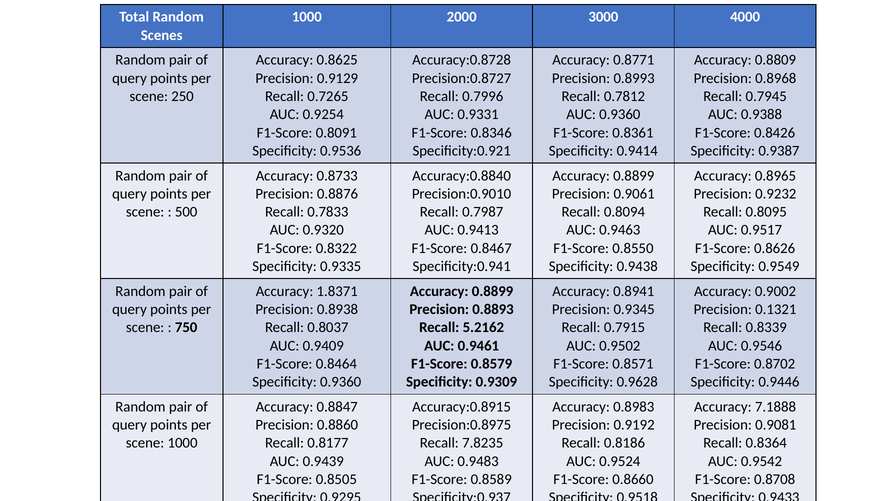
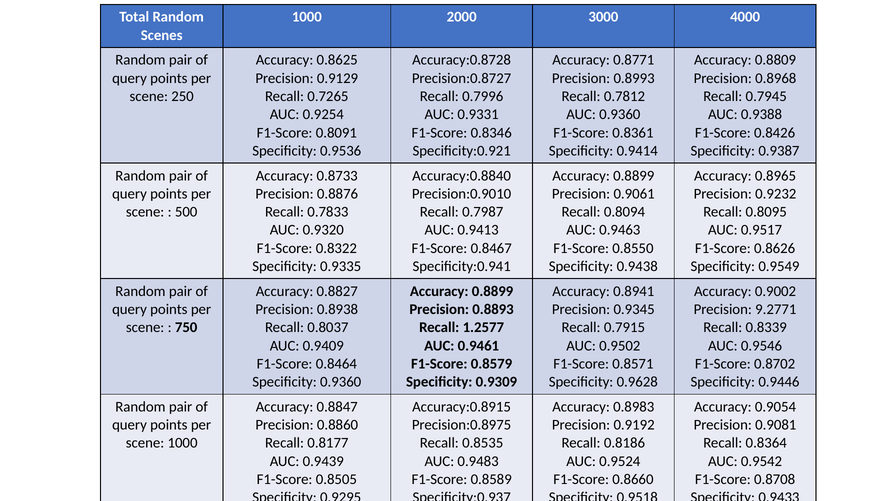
1.8371: 1.8371 -> 0.8827 (337, 291)
0.1321: 0.1321 -> 9.2771 (776, 309)
5.2162: 5.2162 -> 1.2577 (483, 327)
7.1888: 7.1888 -> 0.9054 (775, 406)
7.8235: 7.8235 -> 0.8535 (483, 443)
